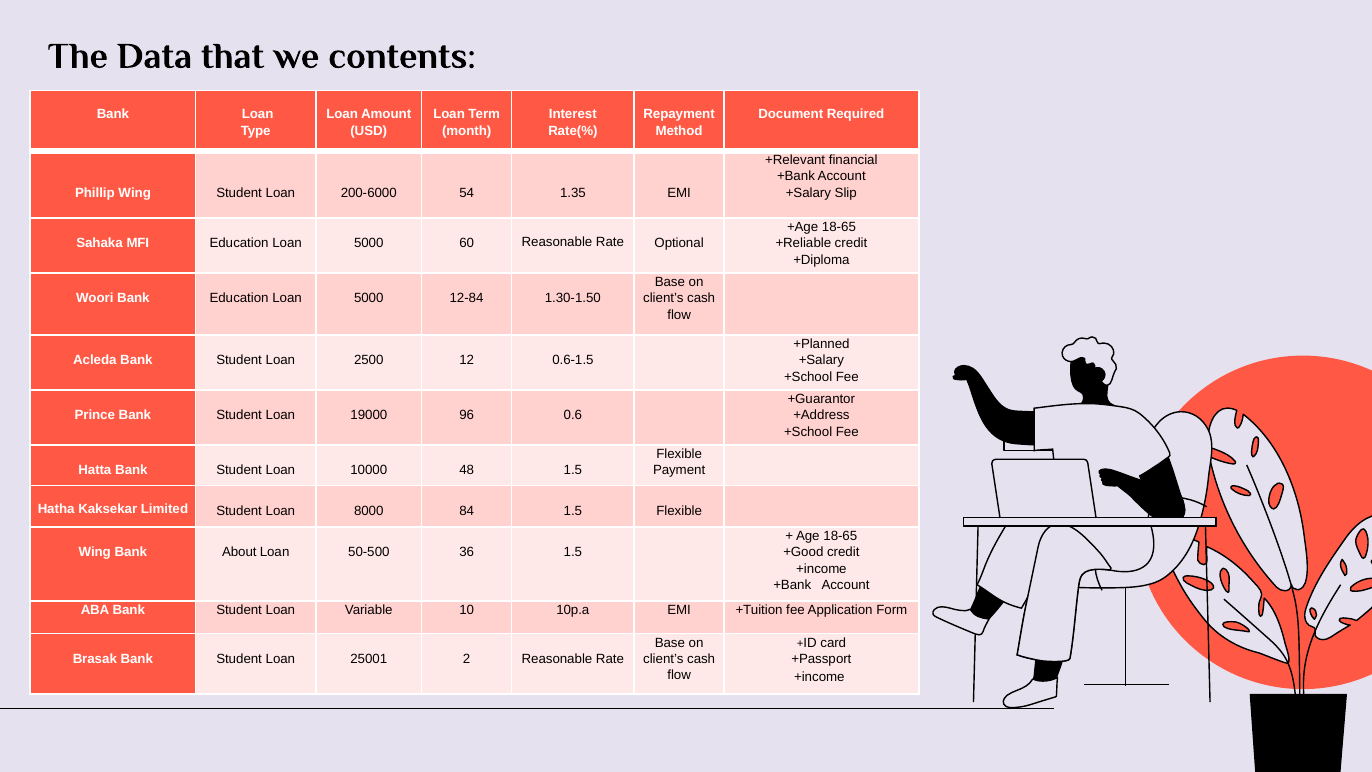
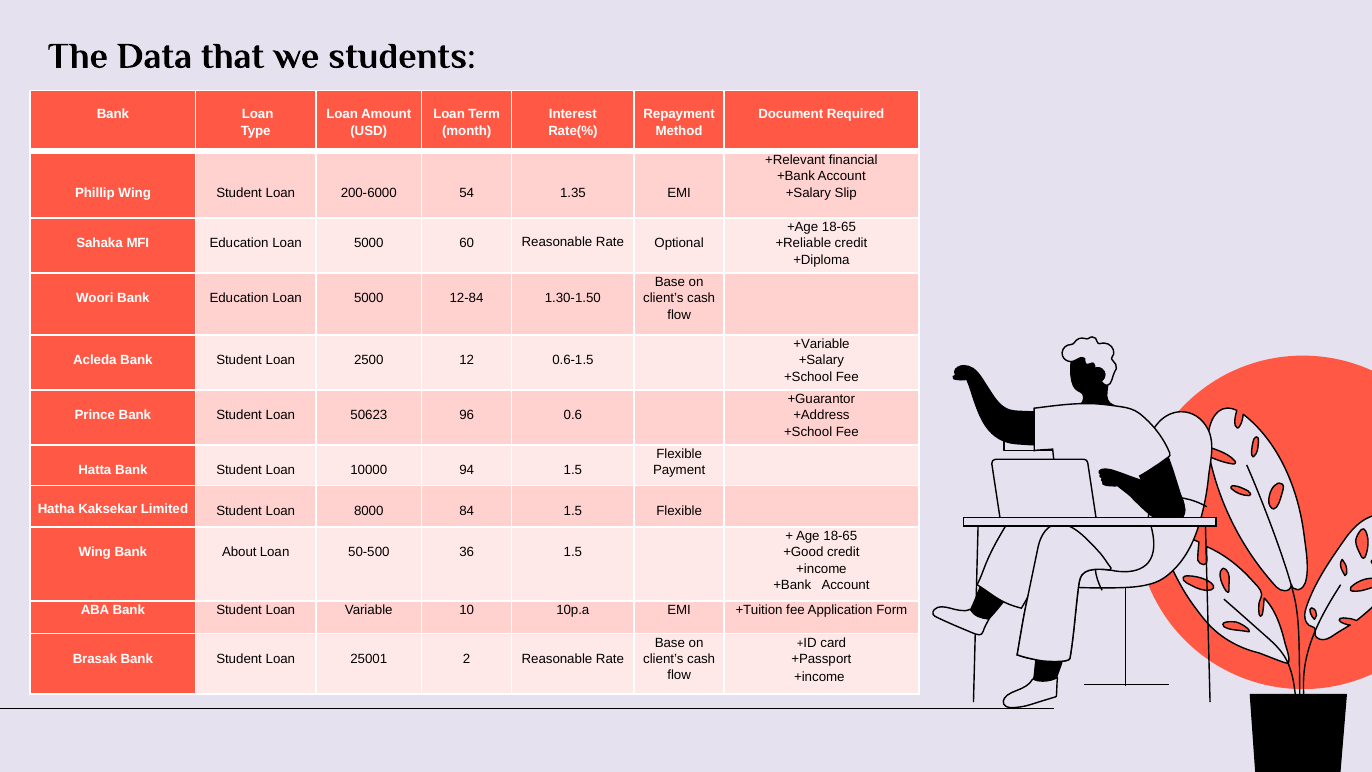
contents: contents -> students (402, 56)
+Planned: +Planned -> +Variable (821, 344)
19000: 19000 -> 50623 (369, 415)
48: 48 -> 94 (467, 470)
